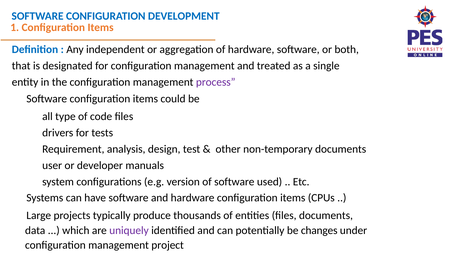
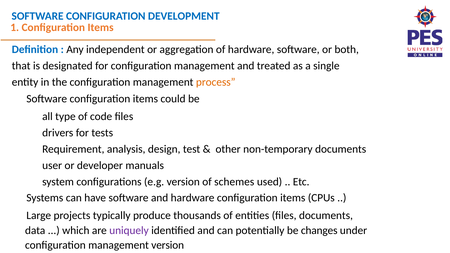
process colour: purple -> orange (216, 82)
of software: software -> schemes (234, 182)
management project: project -> version (168, 245)
